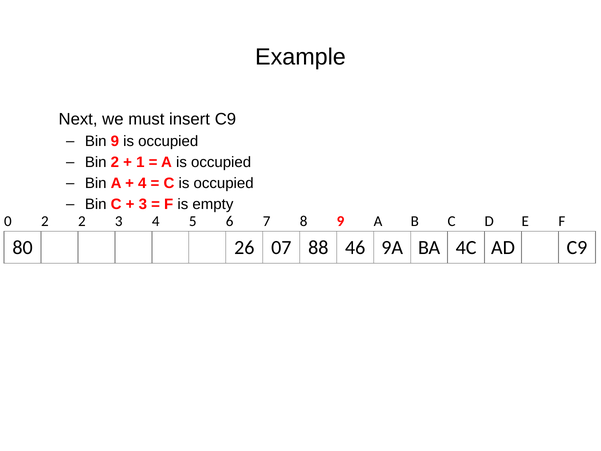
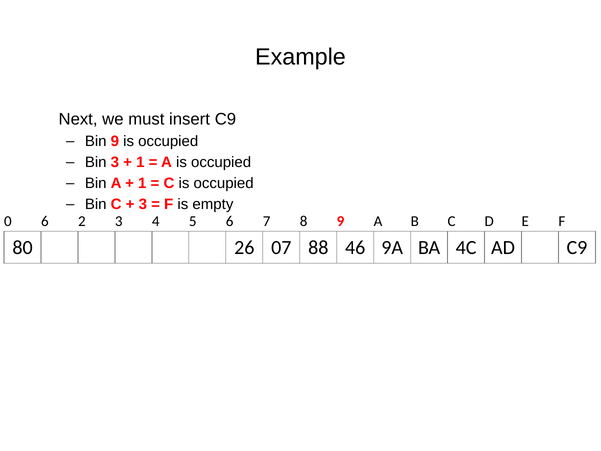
Bin 2: 2 -> 3 (115, 162)
4: 4 -> 1 (142, 183)
0 2: 2 -> 6 (45, 221)
